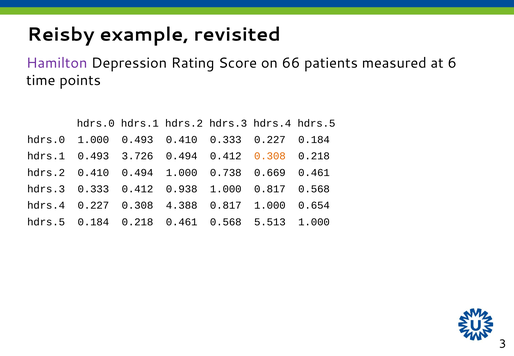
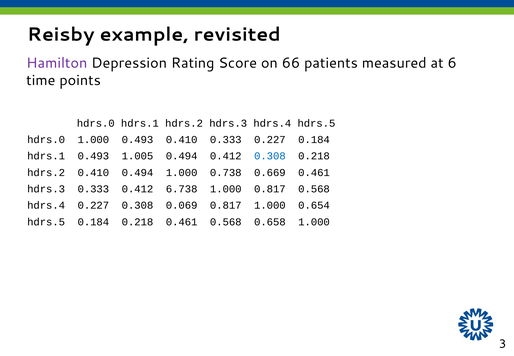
3.726: 3.726 -> 1.005 (138, 156)
0.308 colour: orange -> blue (270, 156)
0.938: 0.938 -> 6.738 (182, 189)
4.388: 4.388 -> 0.069 (182, 205)
5.513: 5.513 -> 0.658 (270, 222)
